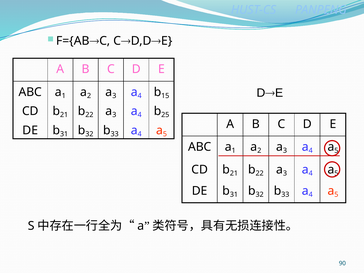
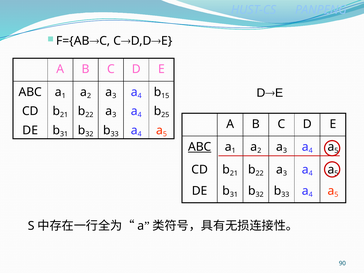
ABC underline: none -> present (200, 147)
